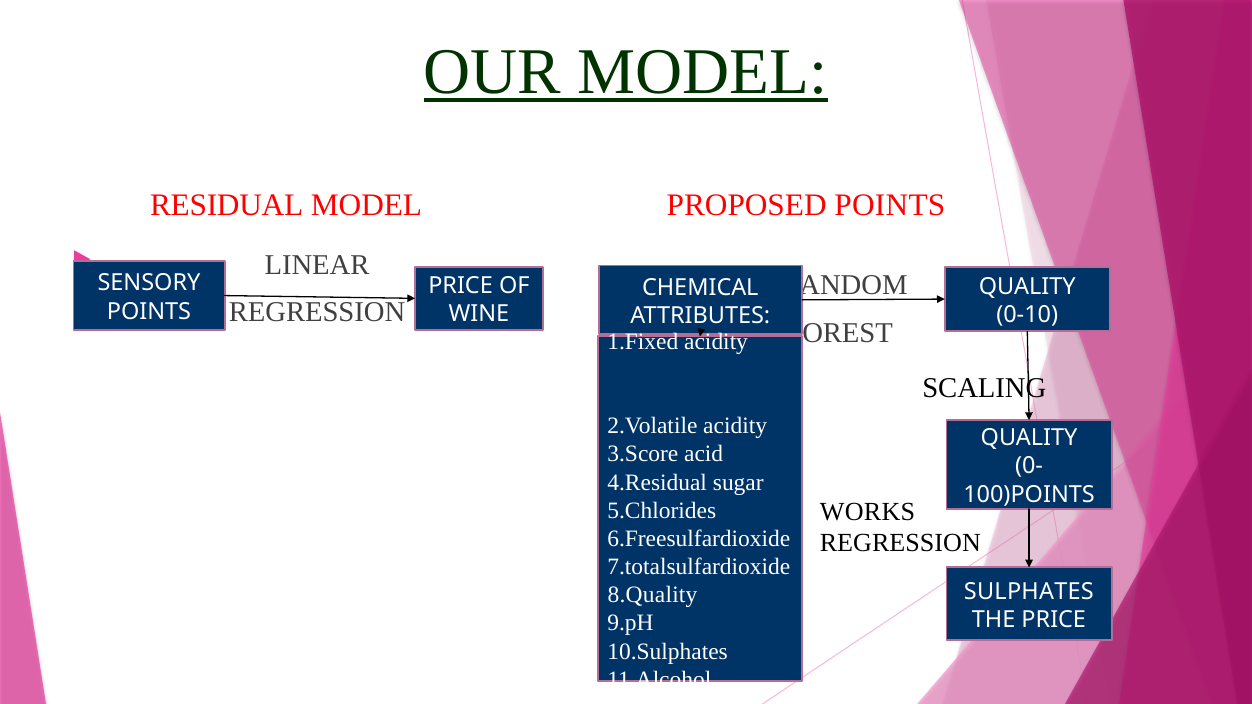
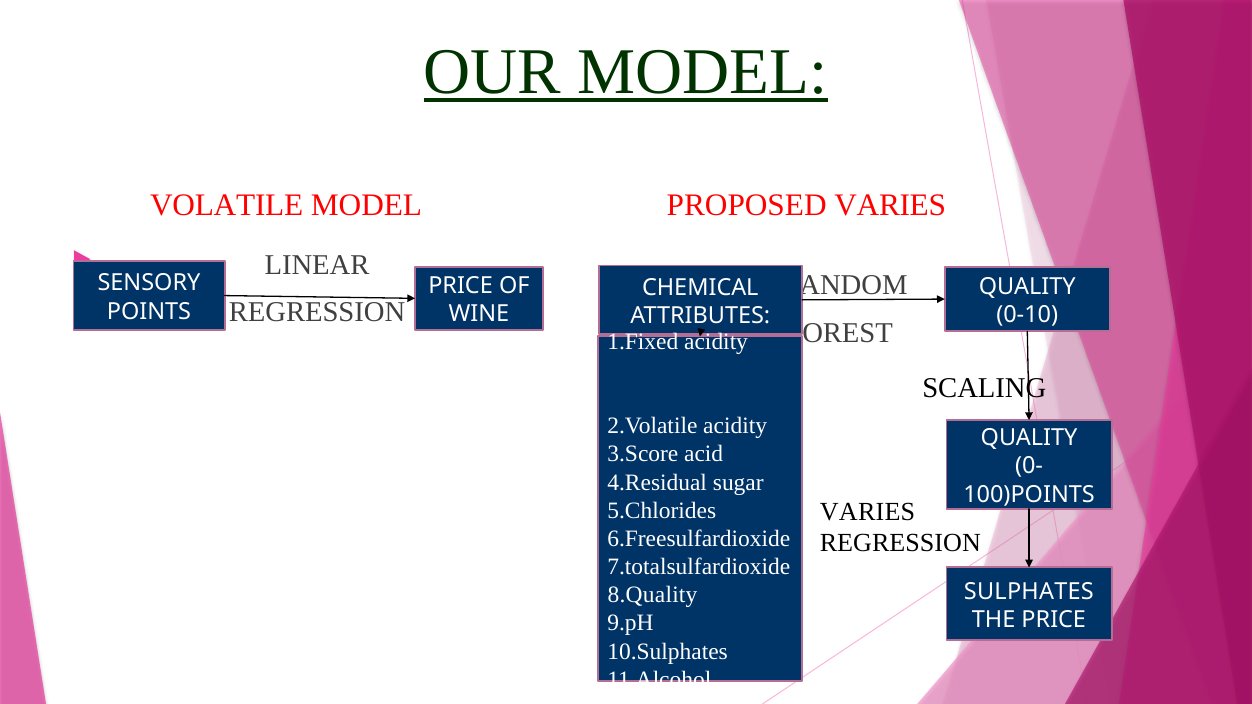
RESIDUAL: RESIDUAL -> VOLATILE (227, 205)
PROPOSED POINTS: POINTS -> VARIES (890, 205)
WORKS: WORKS -> VARIES (868, 512)
